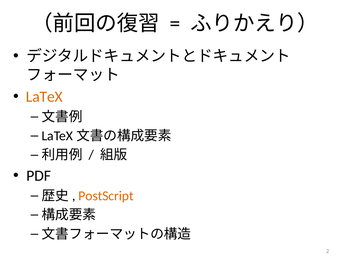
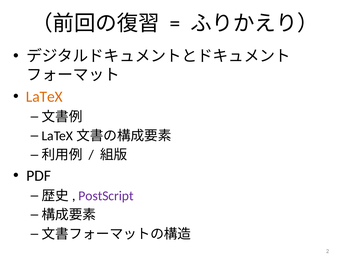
PostScript colour: orange -> purple (106, 196)
